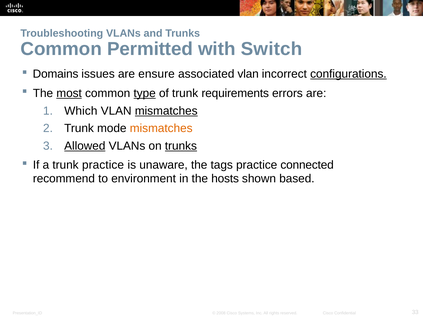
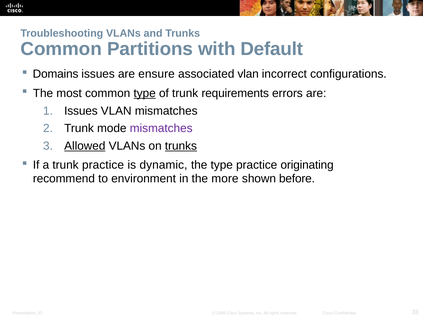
Permitted: Permitted -> Partitions (150, 49)
Switch: Switch -> Default (272, 49)
configurations underline: present -> none (348, 74)
most underline: present -> none (69, 93)
Which: Which -> Issues (81, 111)
mismatches underline: present -> none (166, 111)
mismatches colour: orange -> purple (161, 128)
unaware: unaware -> dynamic (163, 165)
the tags: tags -> type (222, 165)
connected: connected -> originating (307, 165)
hosts: hosts -> more (225, 179)
based: based -> before (297, 179)
